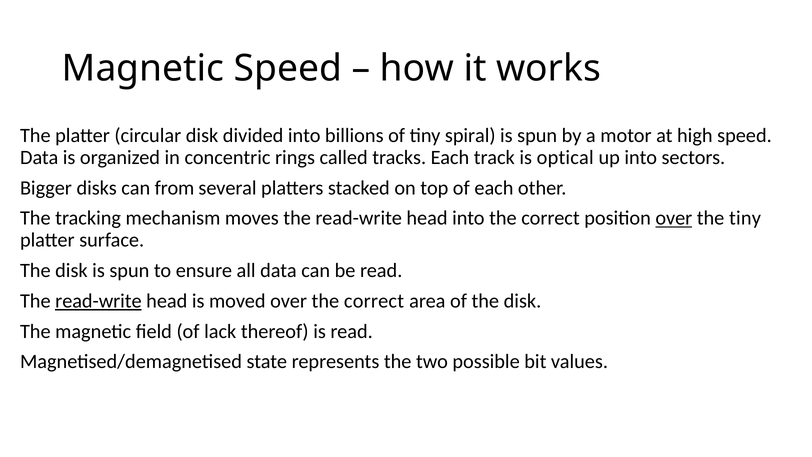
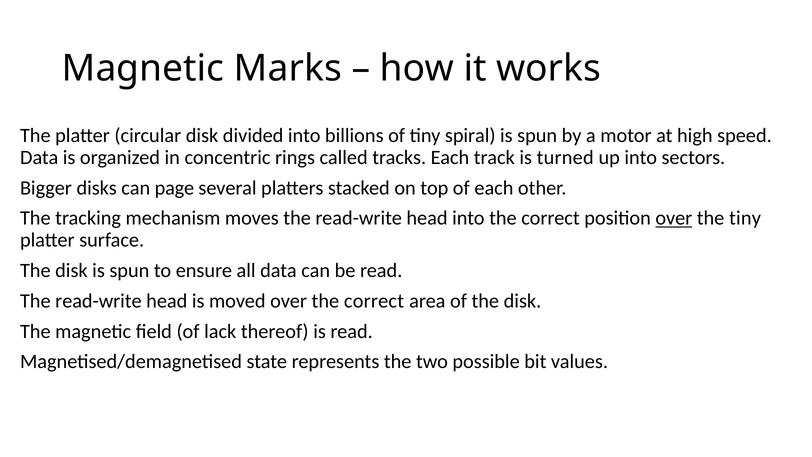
Magnetic Speed: Speed -> Marks (288, 68)
optical: optical -> turned (565, 157)
from: from -> page (174, 188)
read-write underline: present -> none (98, 301)
